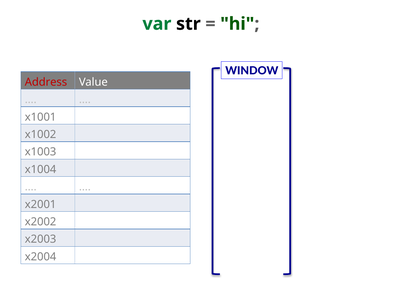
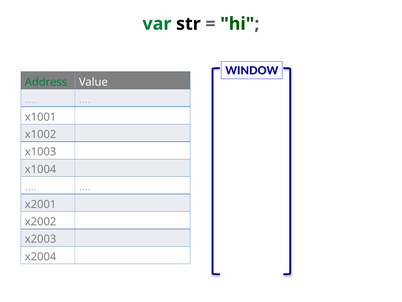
Address colour: red -> green (46, 82)
